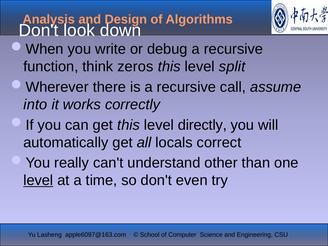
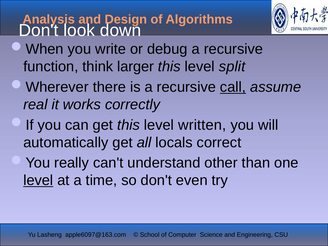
zeros: zeros -> larger (136, 67)
call underline: none -> present (233, 87)
into: into -> real (35, 105)
directly: directly -> written (202, 125)
